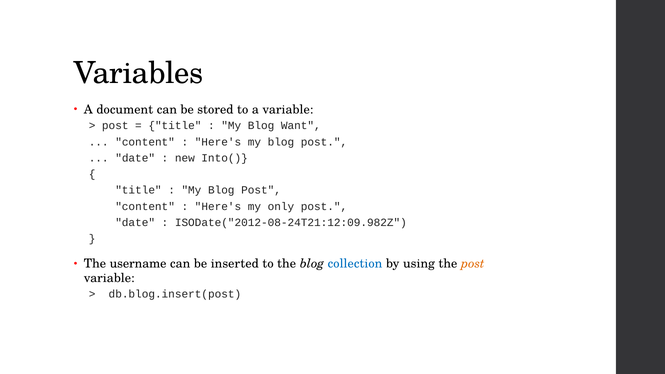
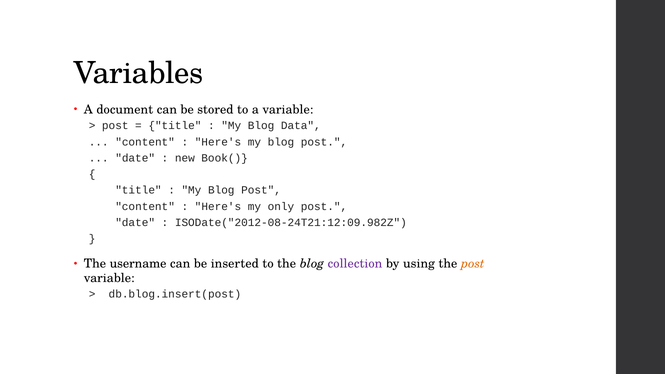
Want: Want -> Data (301, 126)
Into(: Into( -> Book( (225, 158)
collection colour: blue -> purple (355, 264)
